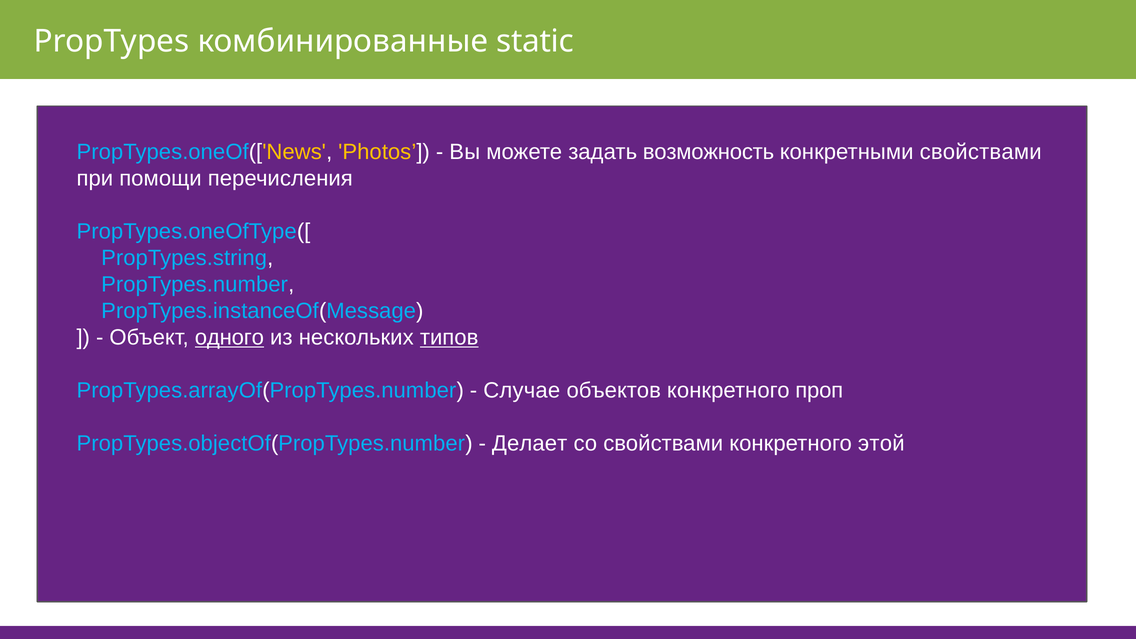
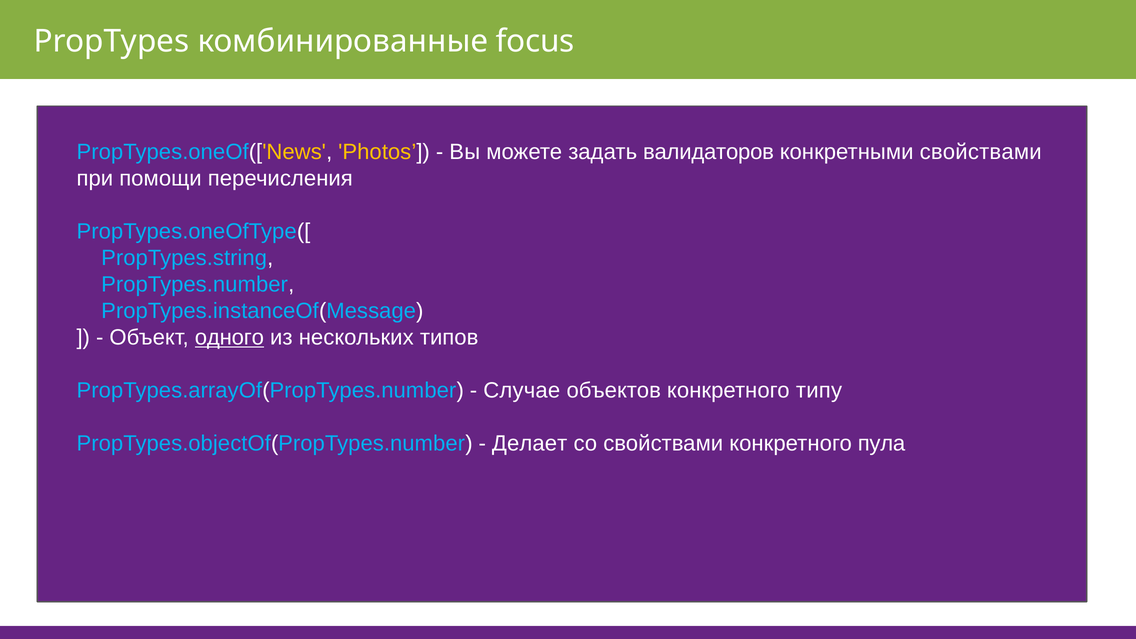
static: static -> focus (535, 41)
возможность: возможность -> валидаторов (708, 152)
типов underline: present -> none (449, 337)
проп: проп -> типу (819, 390)
этой: этой -> пула (882, 444)
